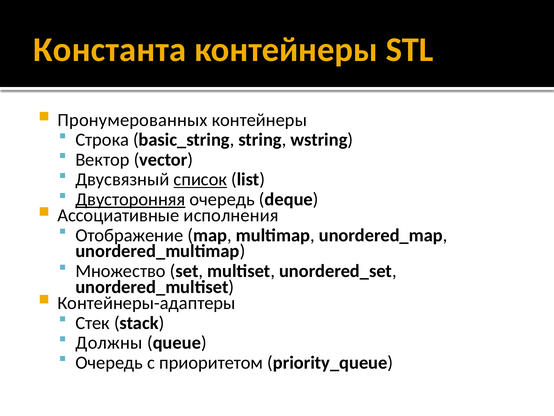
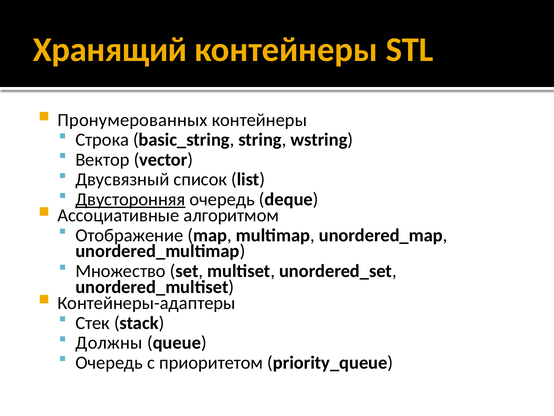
Константа: Константа -> Хранящий (110, 50)
список underline: present -> none (200, 179)
исполнения: исполнения -> алгоритмом (231, 215)
